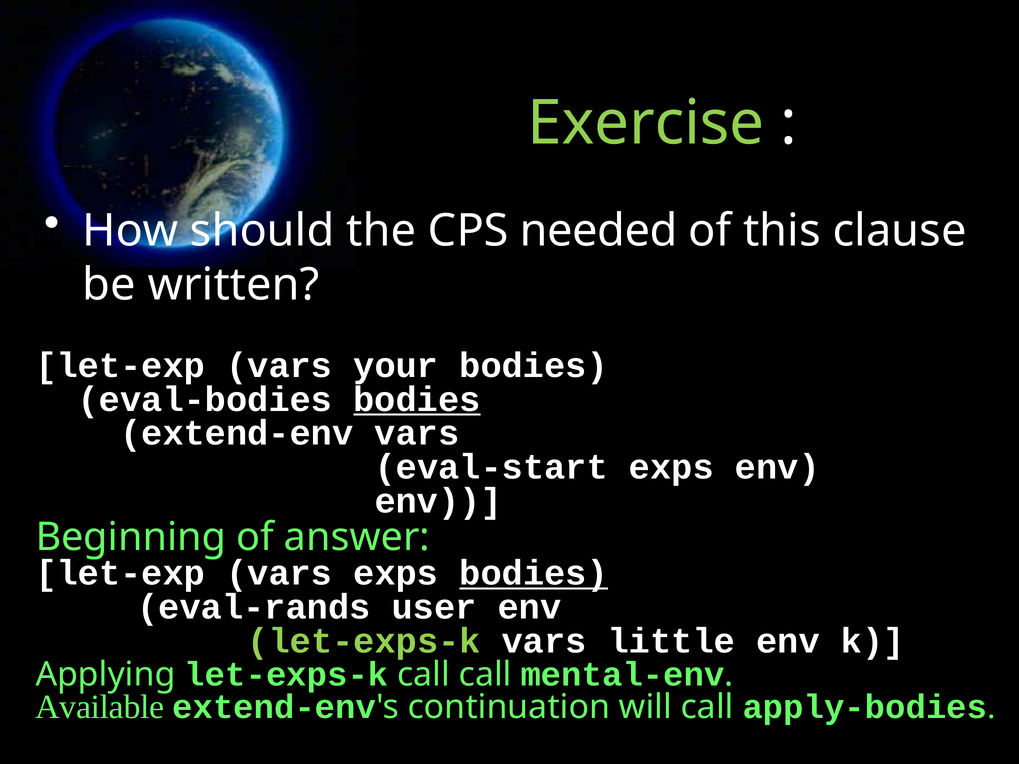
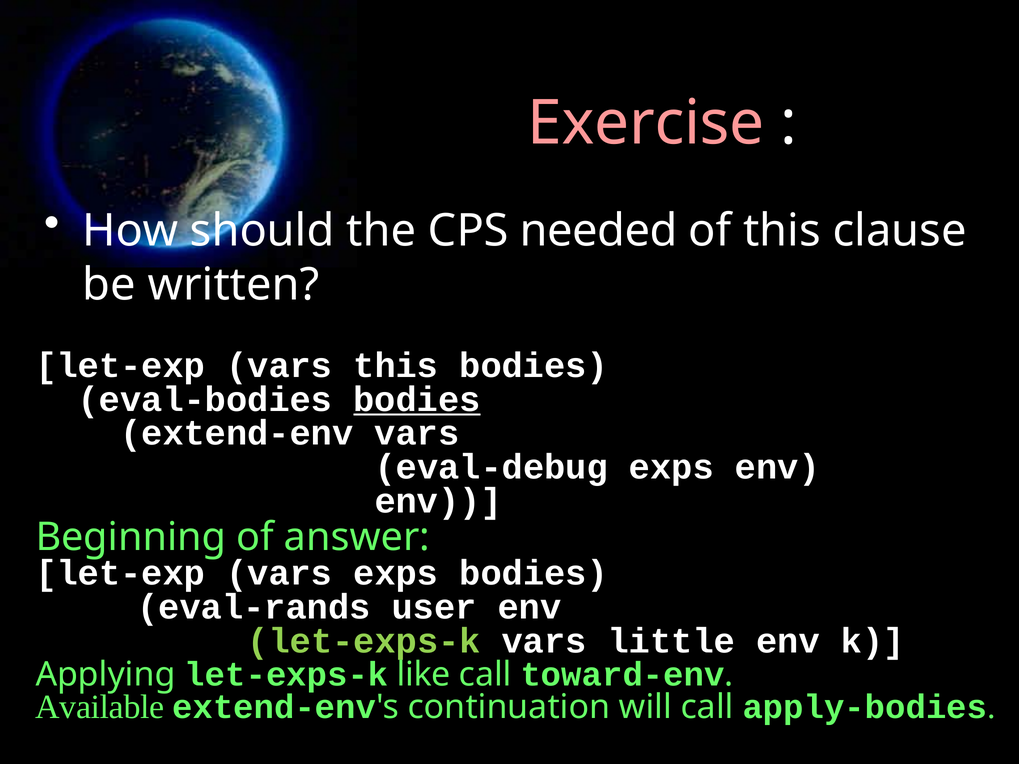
Exercise colour: light green -> pink (646, 123)
vars your: your -> this (396, 366)
eval-start: eval-start -> eval-debug (491, 467)
bodies underline: present -> none (534, 573)
let-exps-k call: call -> like (424, 675)
mental-env: mental-env -> toward-env (623, 675)
